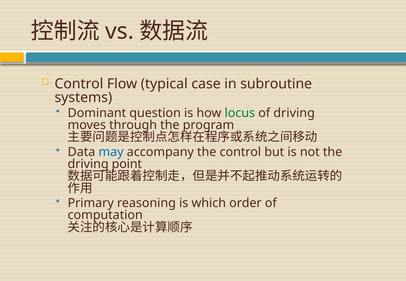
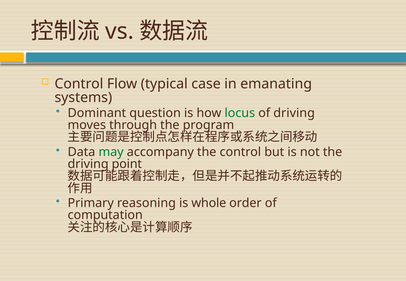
subroutine: subroutine -> emanating (276, 84)
may colour: blue -> green (111, 152)
which: which -> whole (209, 203)
